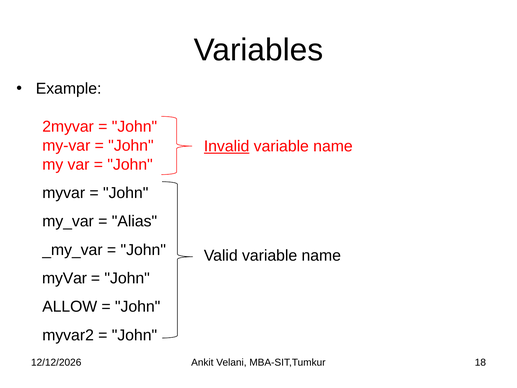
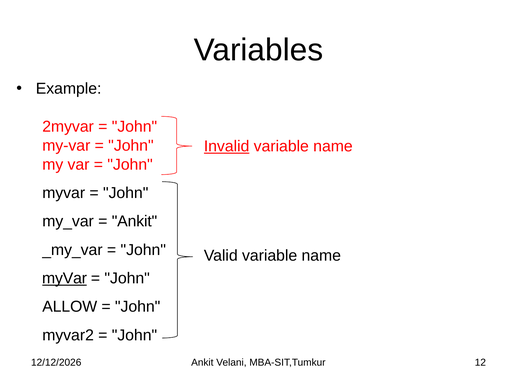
Alias: Alias -> Ankit (135, 221)
myVar underline: none -> present (65, 278)
18: 18 -> 12 (480, 362)
